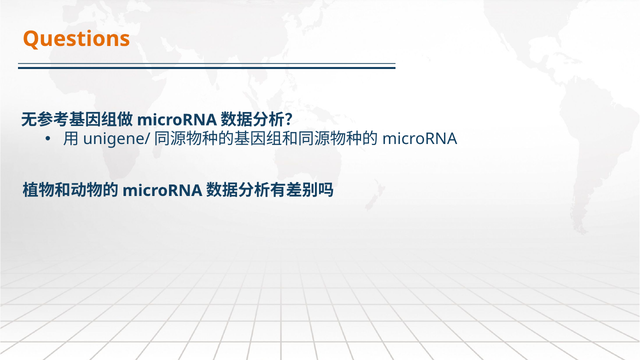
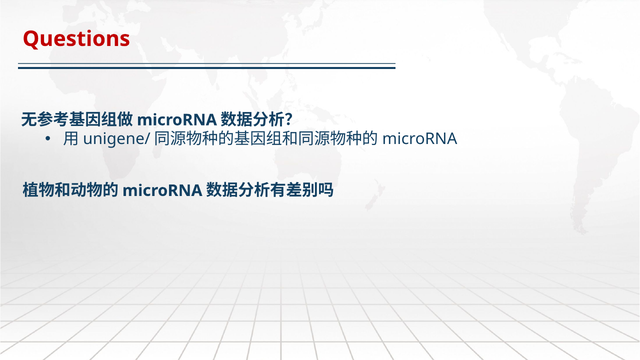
Questions colour: orange -> red (76, 39)
